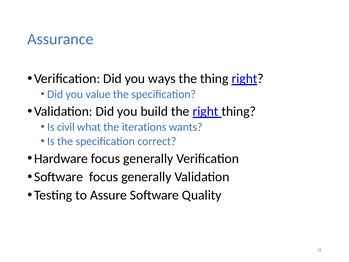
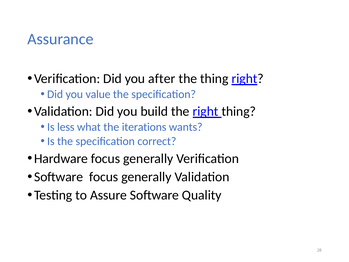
ways: ways -> after (162, 79)
civil: civil -> less (66, 127)
